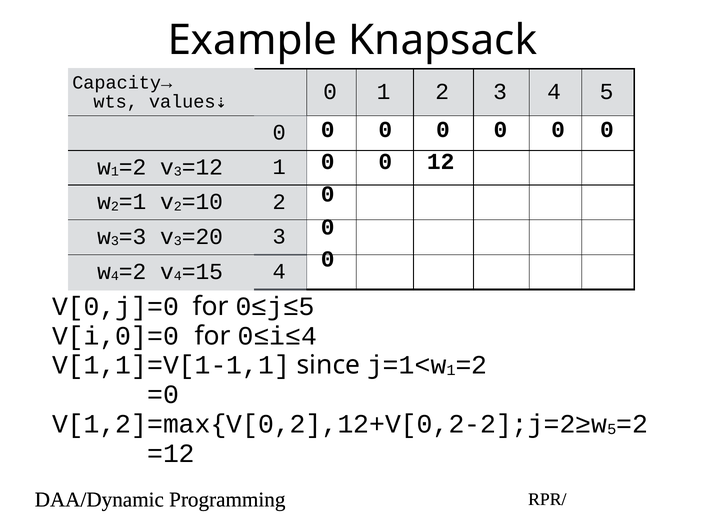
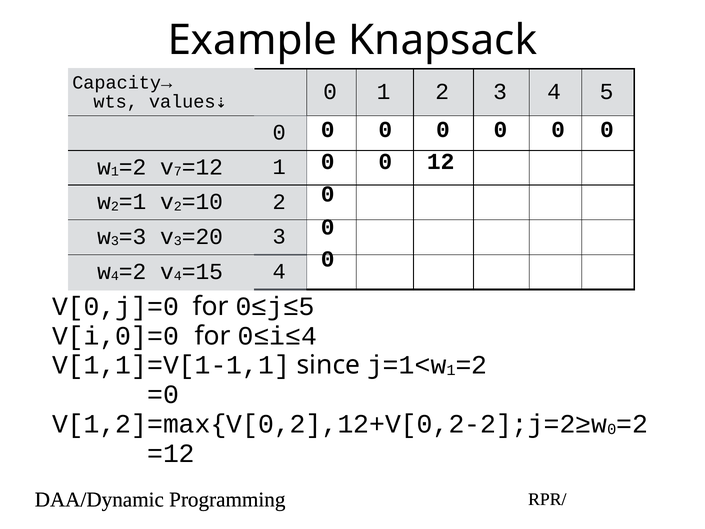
3: 3 -> 7 (178, 171)
5: 5 -> 0 (612, 429)
